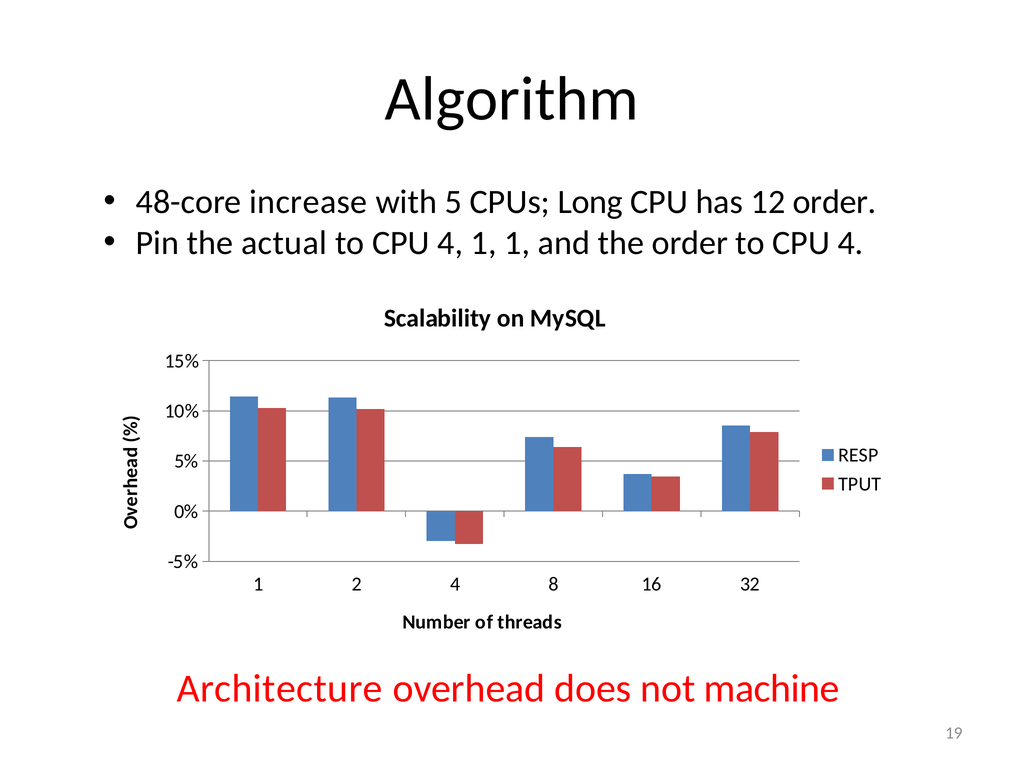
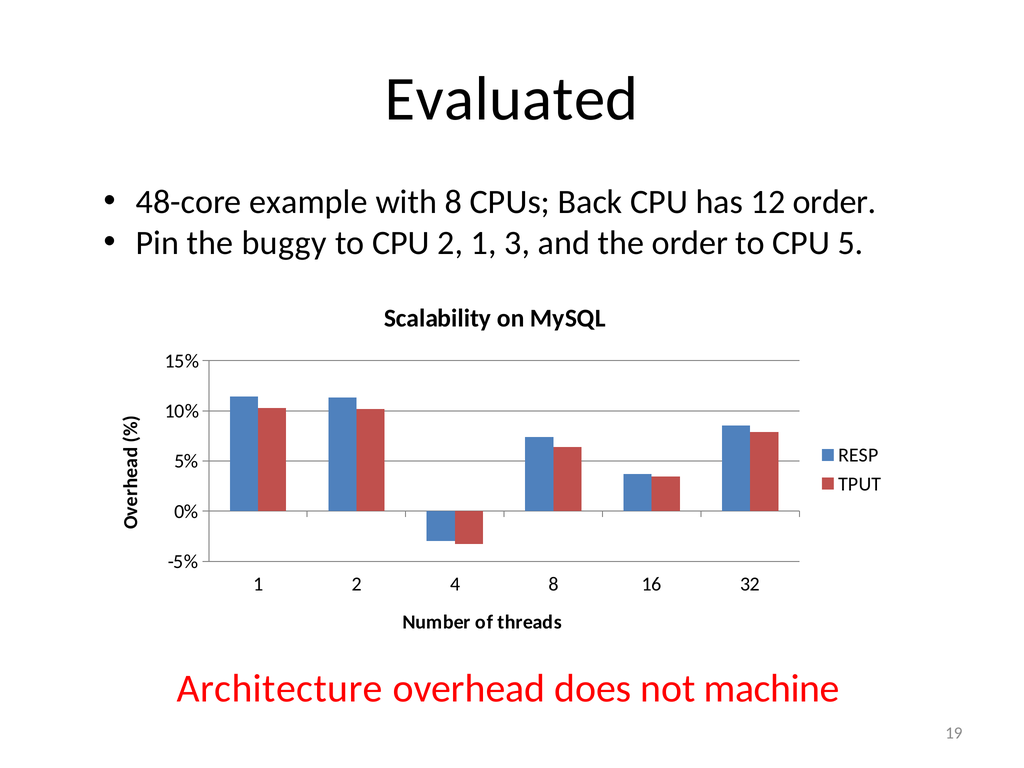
Algorithm: Algorithm -> Evaluated (512, 99)
increase: increase -> example (308, 202)
with 5: 5 -> 8 (453, 202)
Long: Long -> Back (590, 202)
actual: actual -> buggy (284, 243)
4: 4 -> 2 (450, 243)
1 1: 1 -> 3 (517, 243)
4: 4 -> 5 (851, 243)
